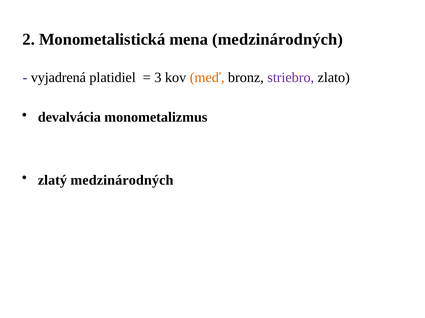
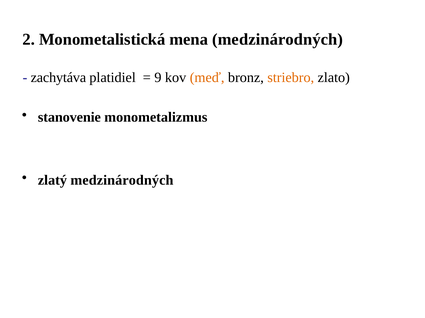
vyjadrená: vyjadrená -> zachytáva (58, 78)
3: 3 -> 9 (158, 78)
striebro colour: purple -> orange (291, 78)
devalvácia: devalvácia -> stanovenie (69, 118)
